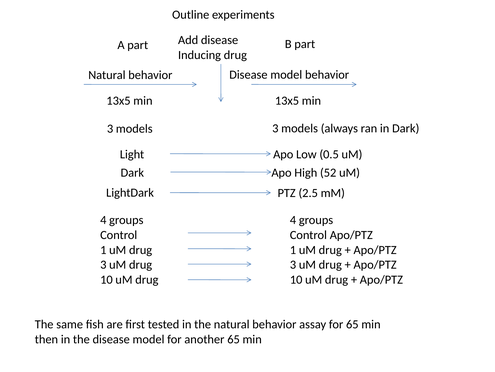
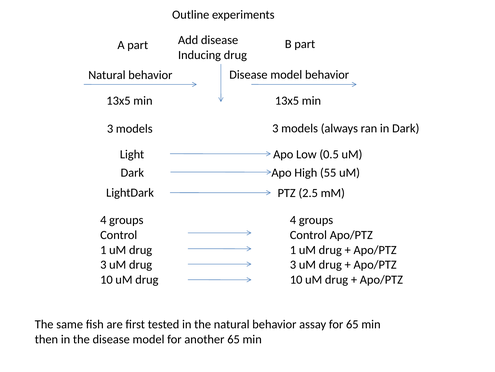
52: 52 -> 55 (328, 172)
